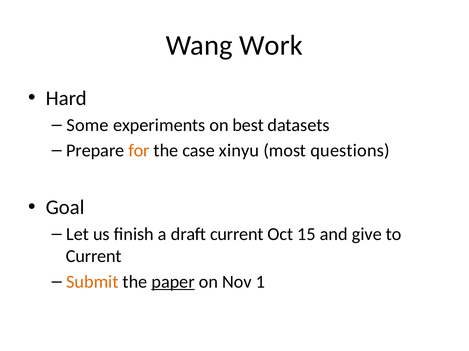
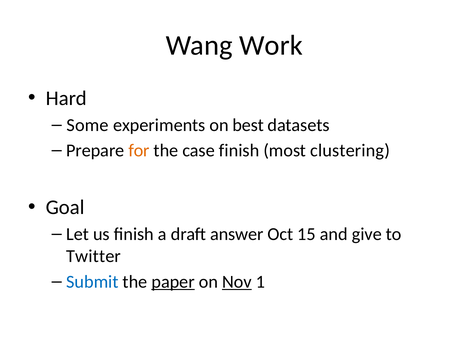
case xinyu: xinyu -> finish (239, 151)
questions: questions -> clustering (350, 151)
draft current: current -> answer (237, 235)
Current: Current -> Twitter (94, 257)
Submit colour: orange -> blue (92, 282)
Nov underline: none -> present (237, 282)
